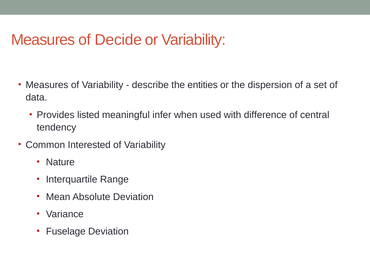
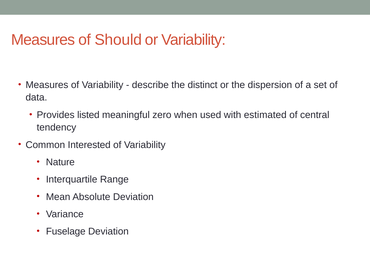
Decide: Decide -> Should (118, 40)
entities: entities -> distinct (203, 85)
infer: infer -> zero (162, 115)
difference: difference -> estimated (265, 115)
